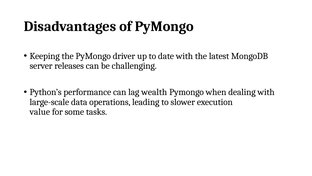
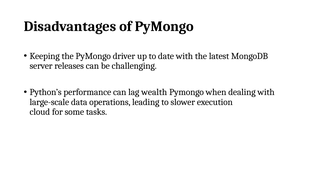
value: value -> cloud (40, 112)
